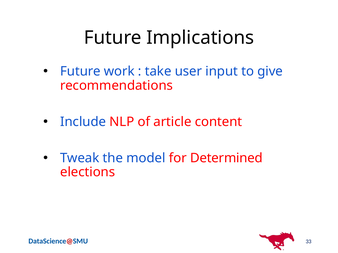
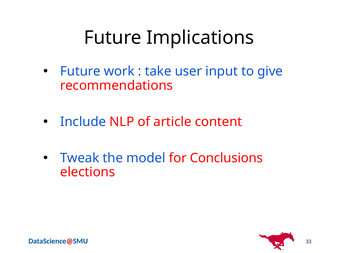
Determined: Determined -> Conclusions (226, 158)
